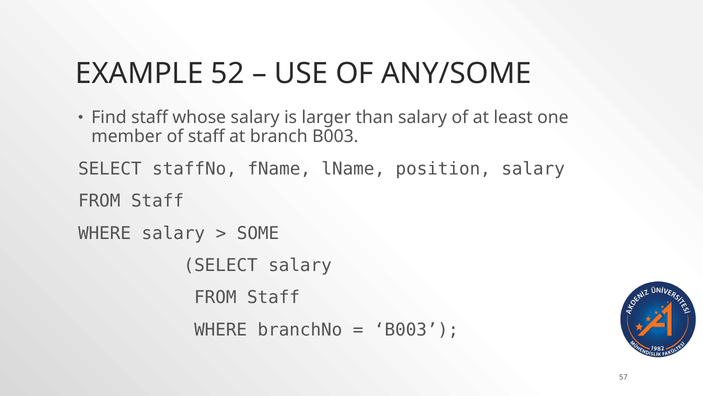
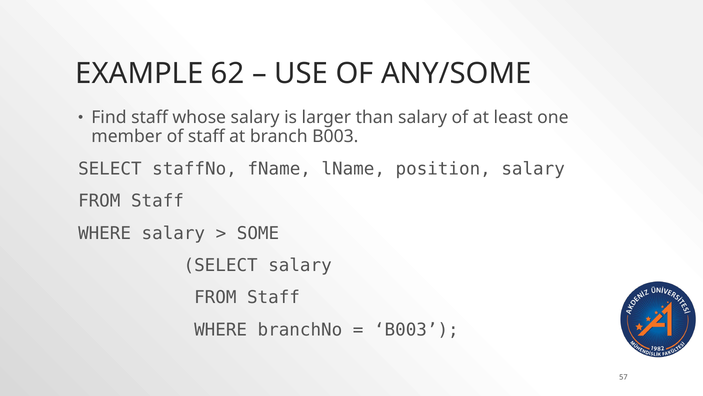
52: 52 -> 62 (228, 74)
